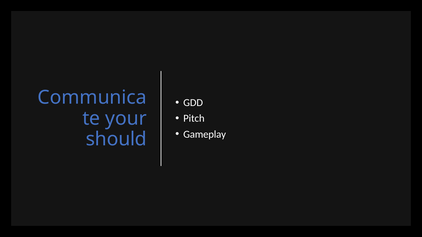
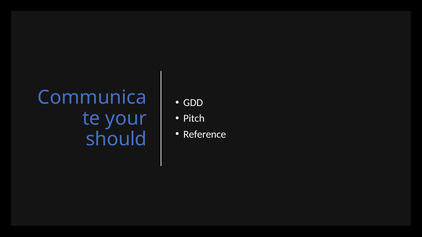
Gameplay: Gameplay -> Reference (205, 134)
